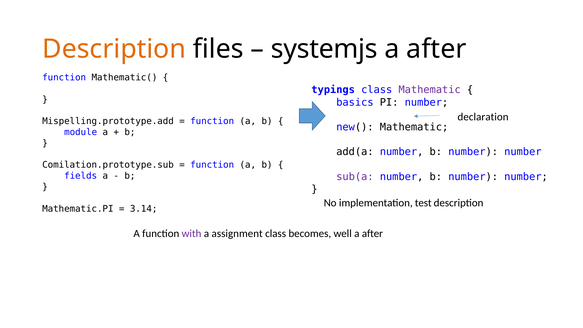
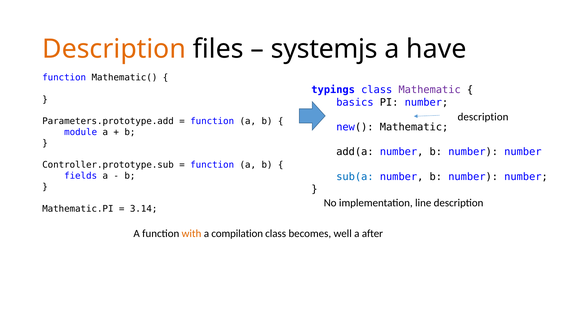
after: after -> have (436, 49)
declaration: declaration -> description (483, 117)
Mispelling.prototype.add: Mispelling.prototype.add -> Parameters.prototype.add (108, 121)
Comilation.prototype.sub: Comilation.prototype.sub -> Controller.prototype.sub (108, 165)
sub(a colour: purple -> blue (355, 177)
test: test -> line (423, 203)
with colour: purple -> orange (192, 234)
assignment: assignment -> compilation (237, 234)
